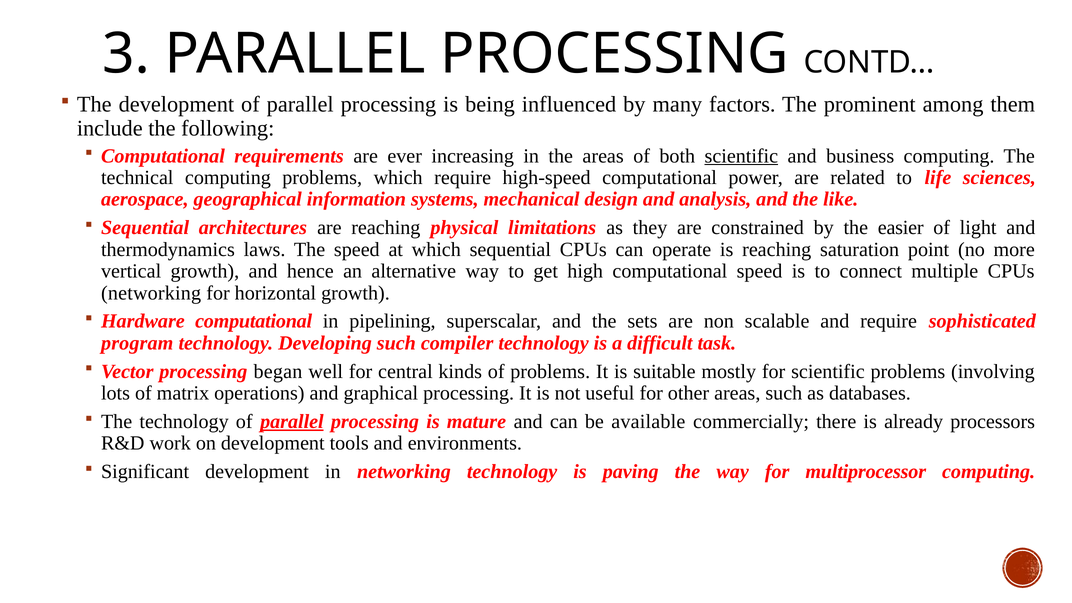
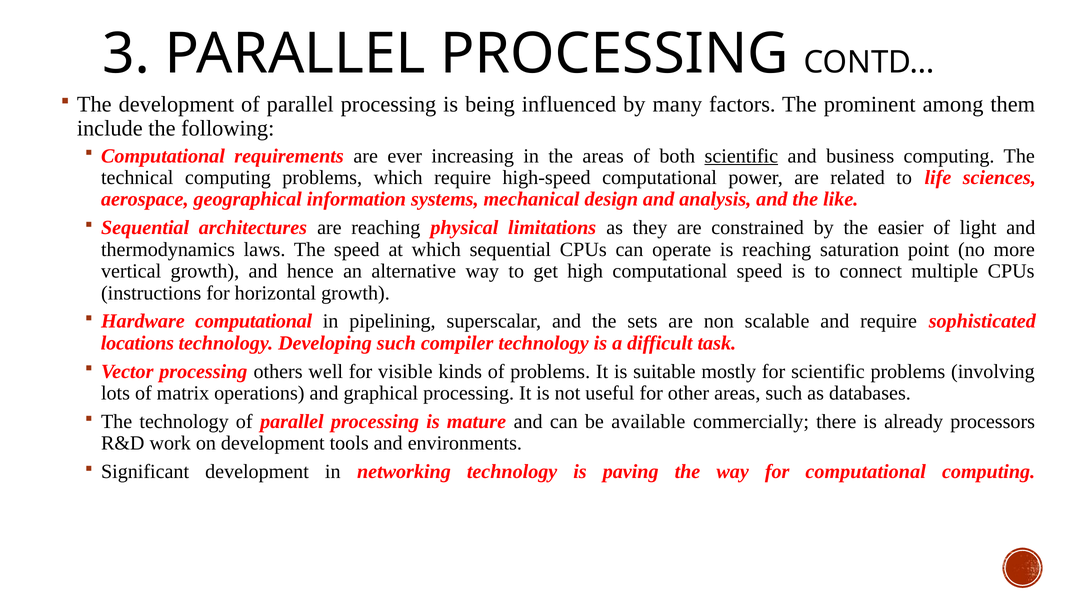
networking: networking -> instructions (151, 293)
program: program -> locations (137, 343)
began: began -> others (278, 371)
central: central -> visible (405, 371)
parallel underline: present -> none (292, 422)
for multiprocessor: multiprocessor -> computational (866, 472)
